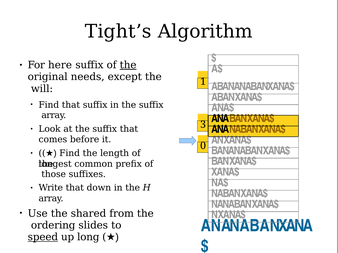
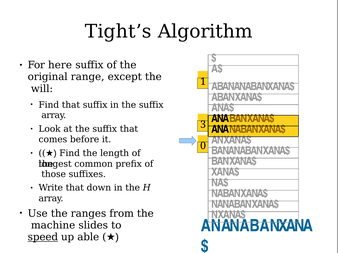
the underline: present -> none (128, 65)
needs: needs -> range (88, 77)
shared: shared -> ranges (88, 214)
ordering: ordering -> machine (53, 226)
long: long -> able (88, 238)
